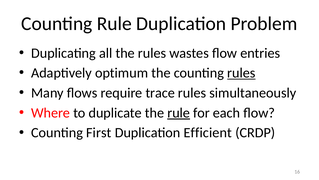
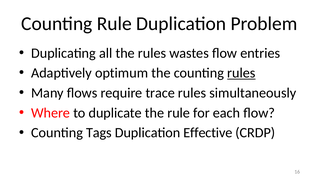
rule underline: present -> none (179, 113)
First: First -> Tags (99, 132)
Efficient: Efficient -> Effective (208, 132)
